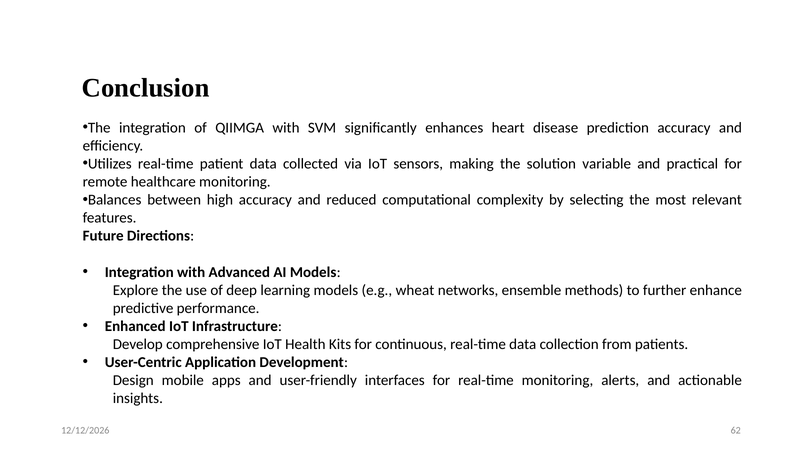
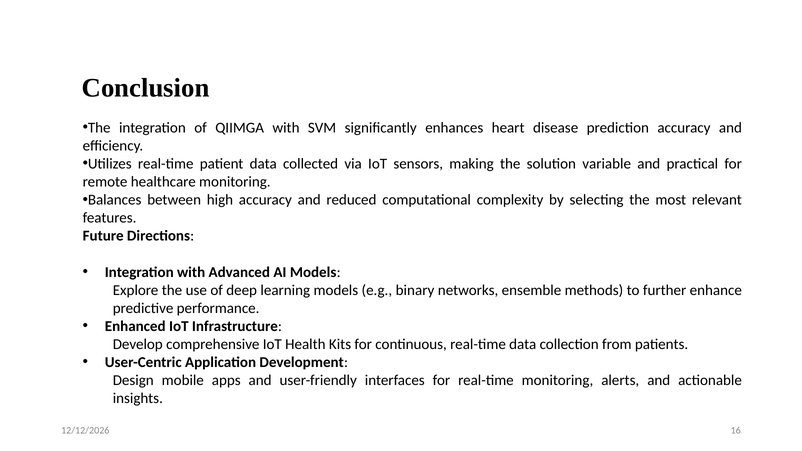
wheat: wheat -> binary (415, 290)
62: 62 -> 16 (736, 431)
